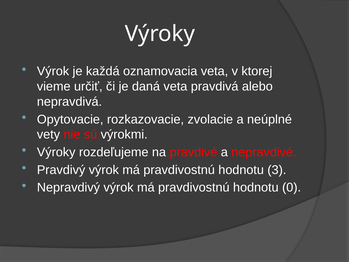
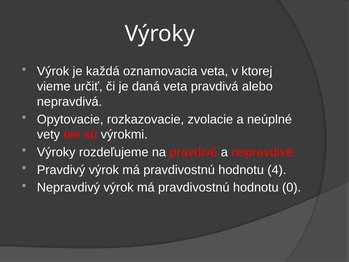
3: 3 -> 4 (277, 170)
